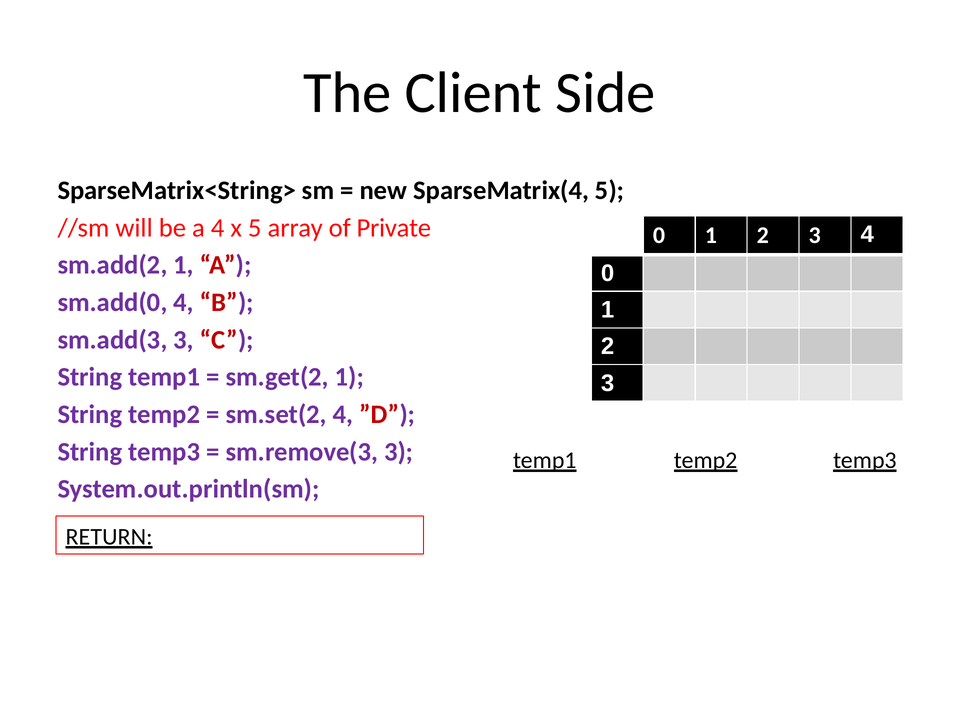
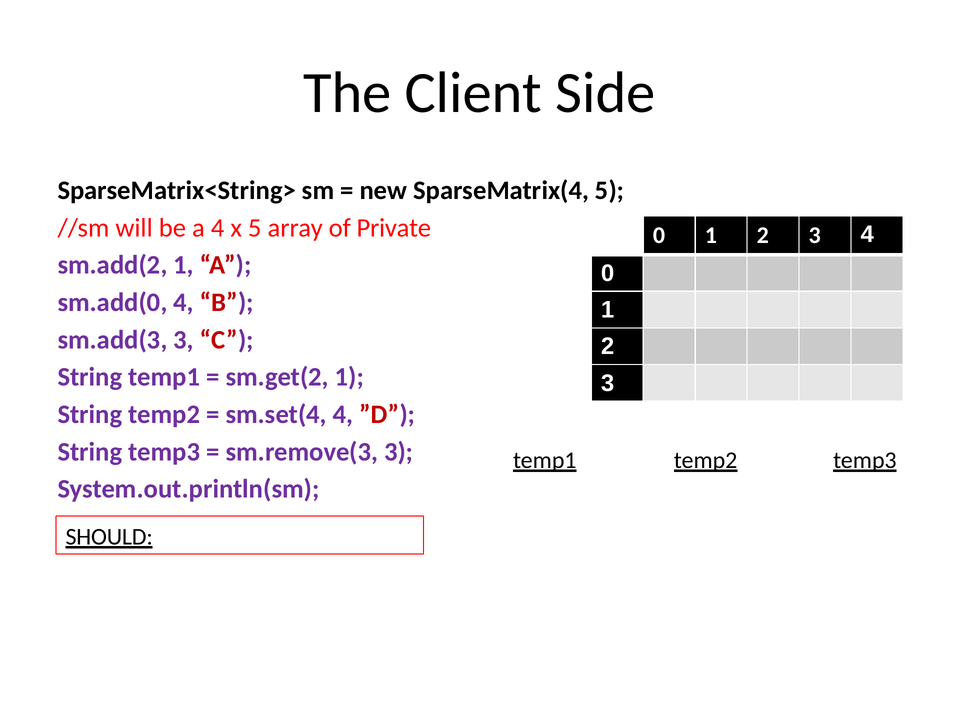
sm.set(2: sm.set(2 -> sm.set(4 (276, 415)
RETURN: RETURN -> SHOULD (109, 537)
